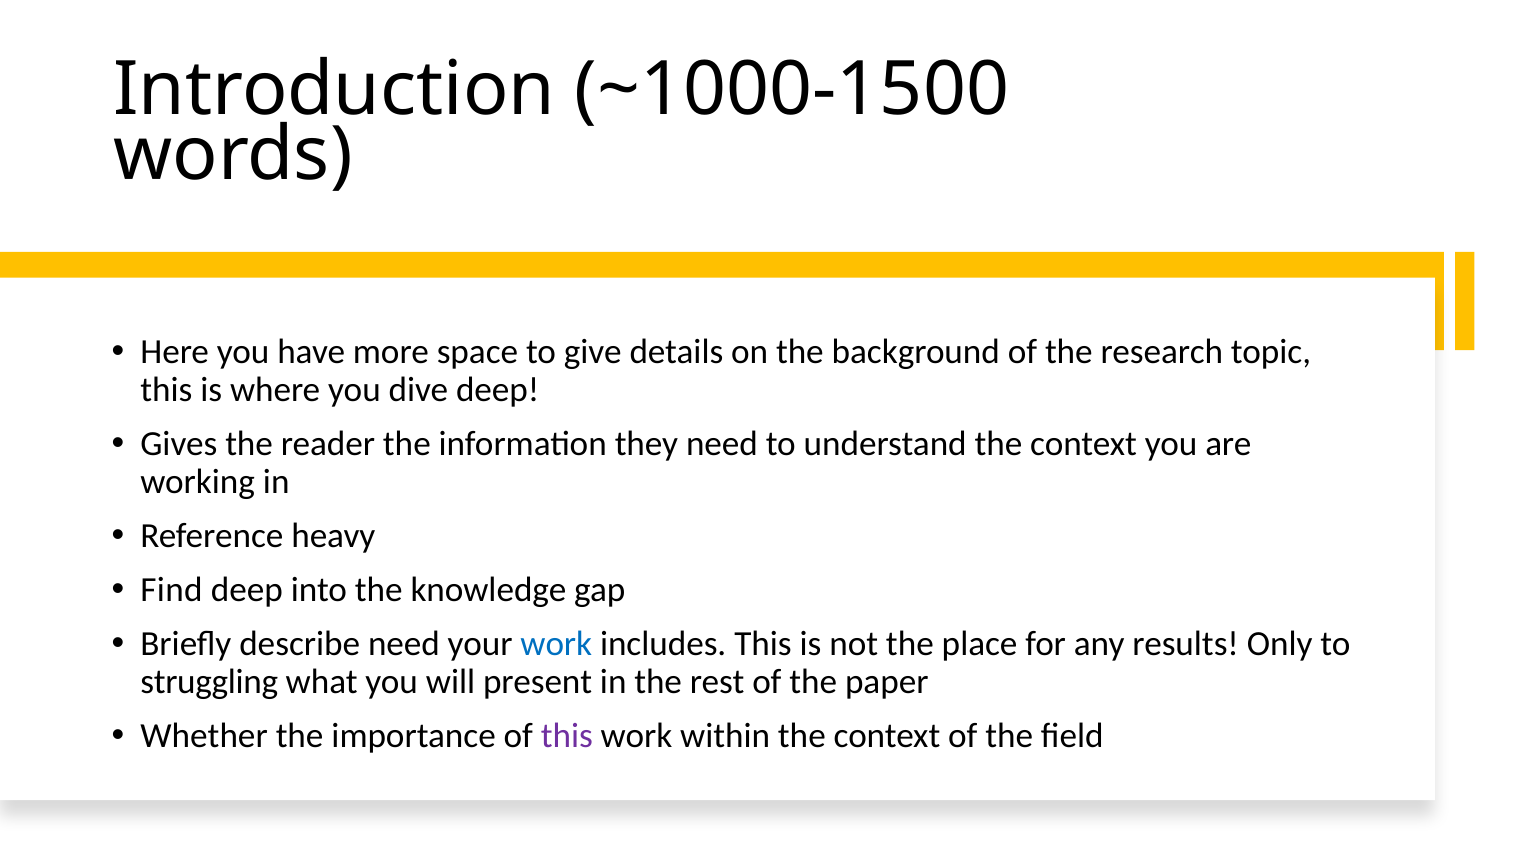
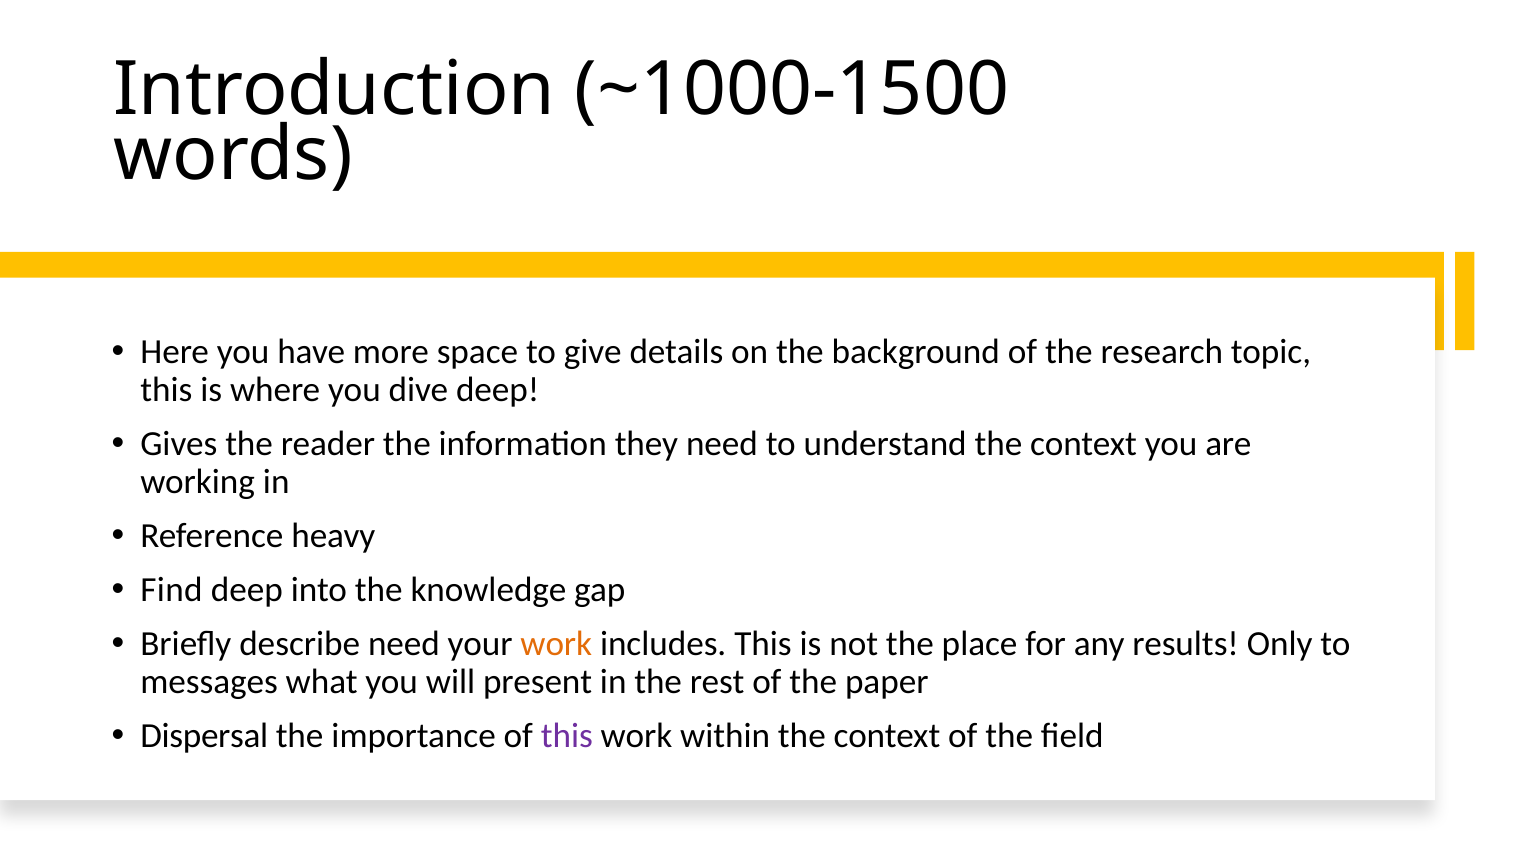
work colour: blue -> orange (556, 644)
struggling: struggling -> messages (209, 683)
Whether: Whether -> Dispersal (204, 737)
